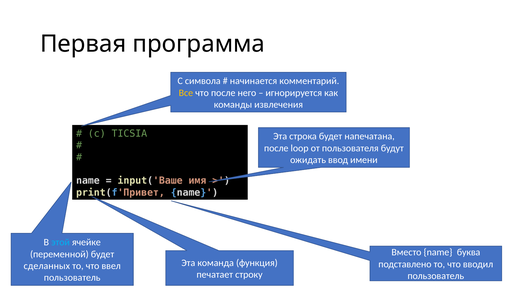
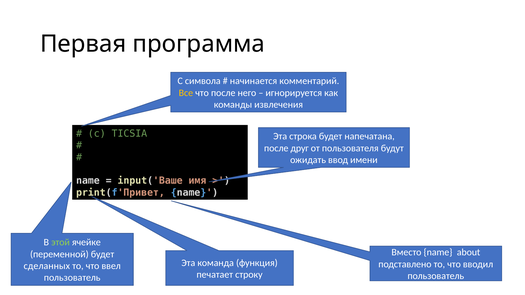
loop: loop -> друг (300, 148)
этой colour: light blue -> light green (60, 243)
буква: буква -> about (469, 253)
